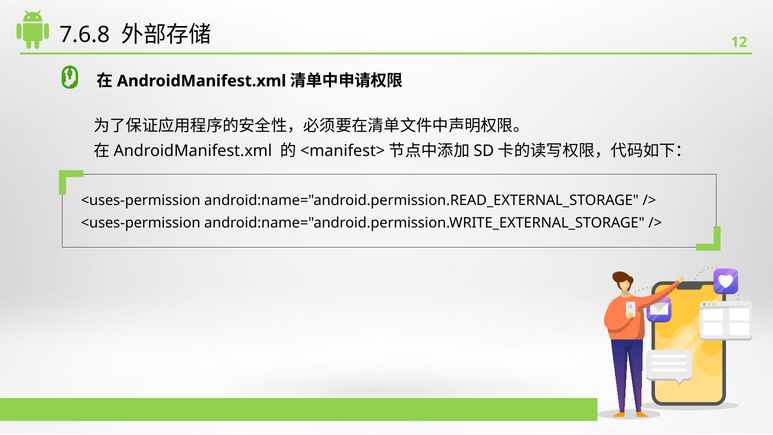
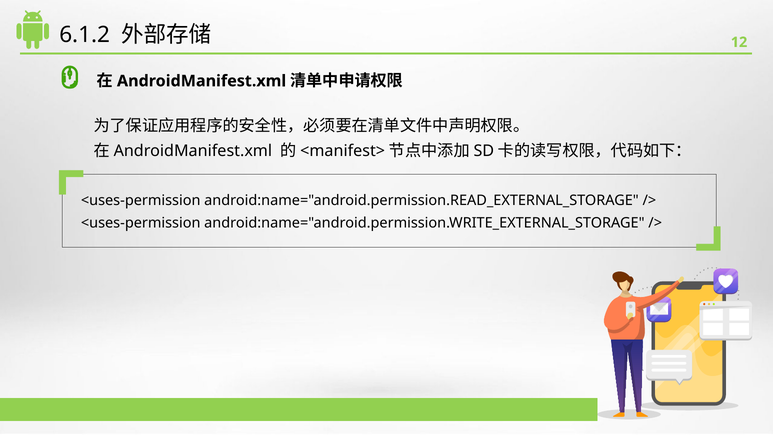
7.6.8: 7.6.8 -> 6.1.2 (85, 35)
